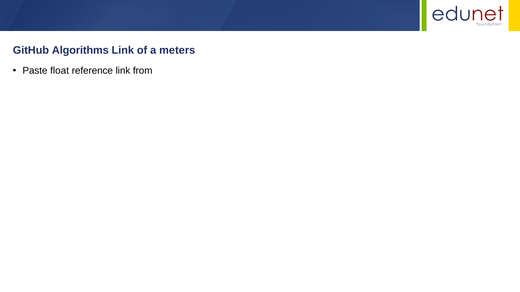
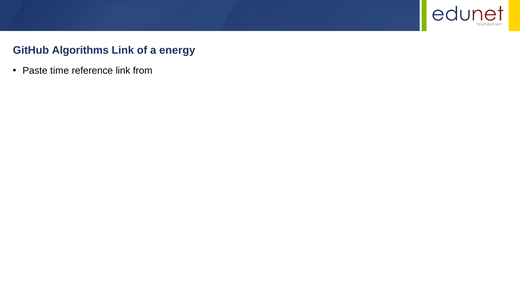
meters: meters -> energy (177, 50)
float: float -> time (60, 71)
